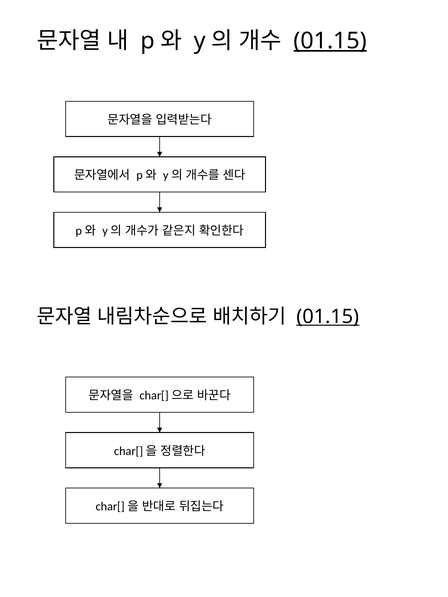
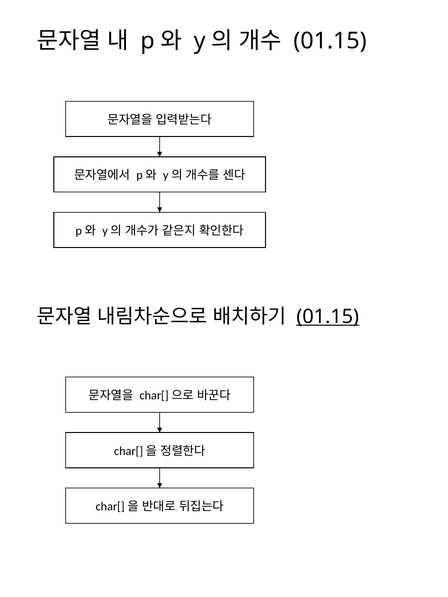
01.15 underline: present -> none (330, 41)
